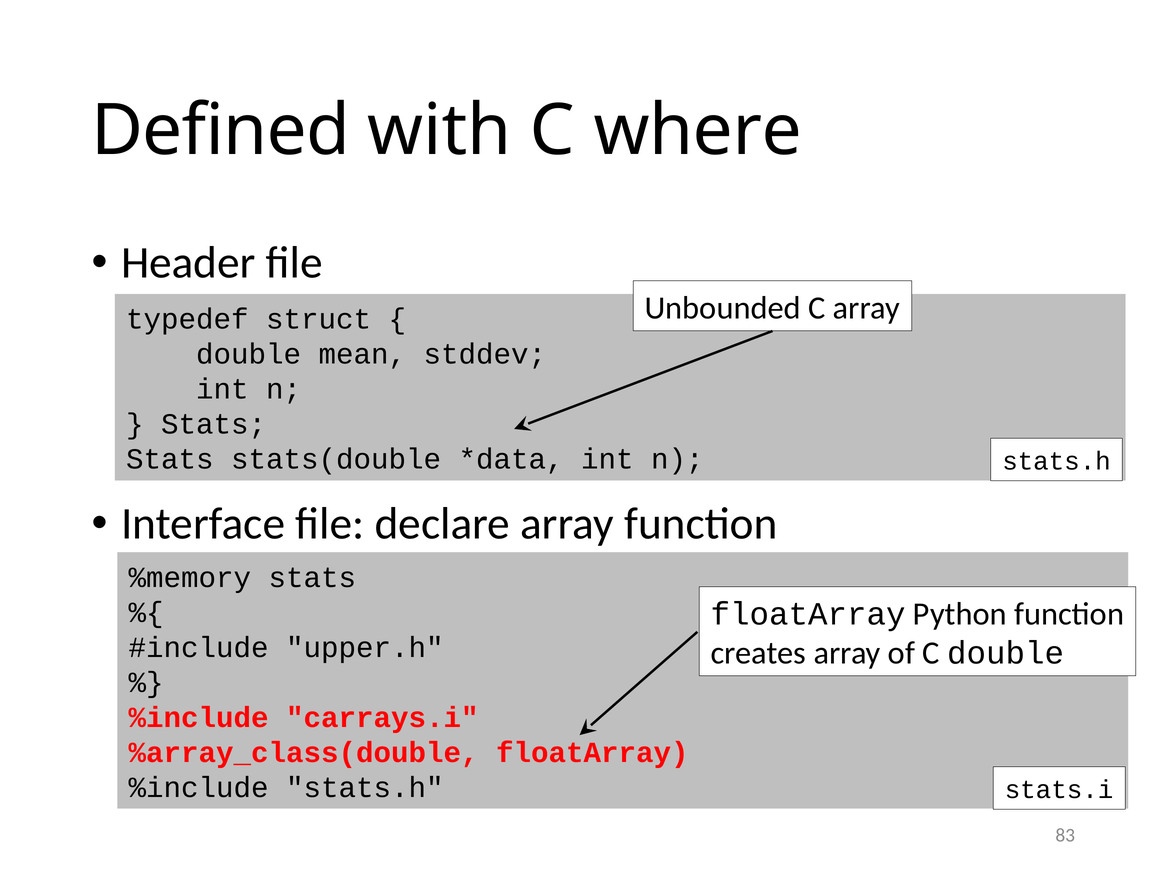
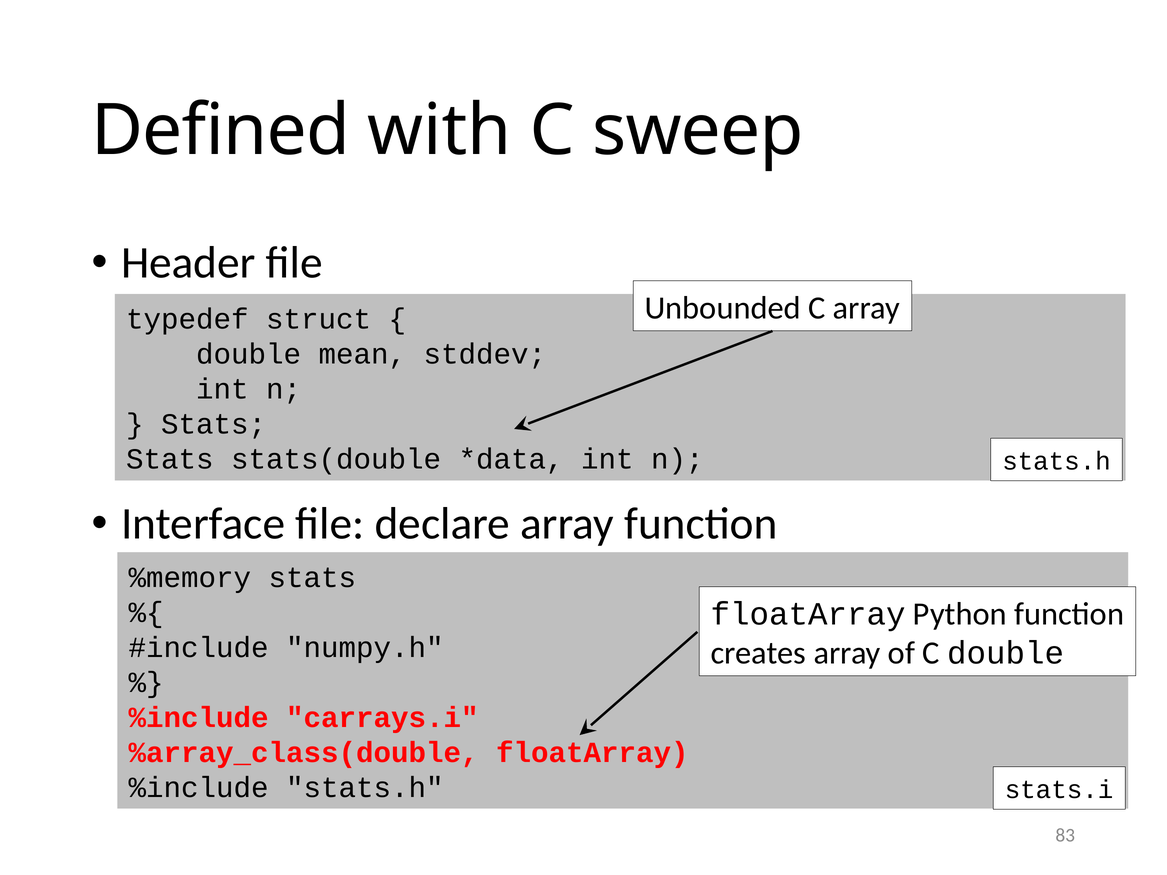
where: where -> sweep (698, 131)
upper.h: upper.h -> numpy.h (365, 648)
